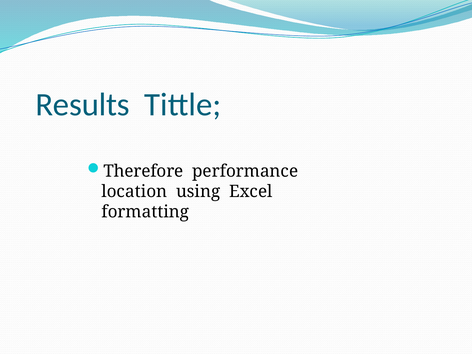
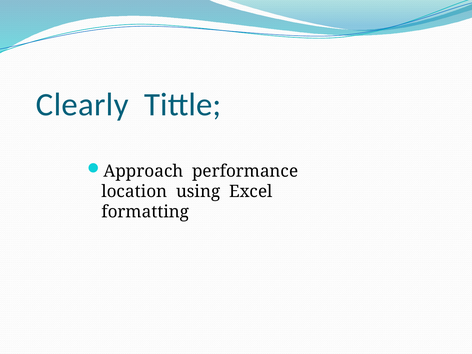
Results: Results -> Clearly (82, 105)
Therefore: Therefore -> Approach (143, 171)
